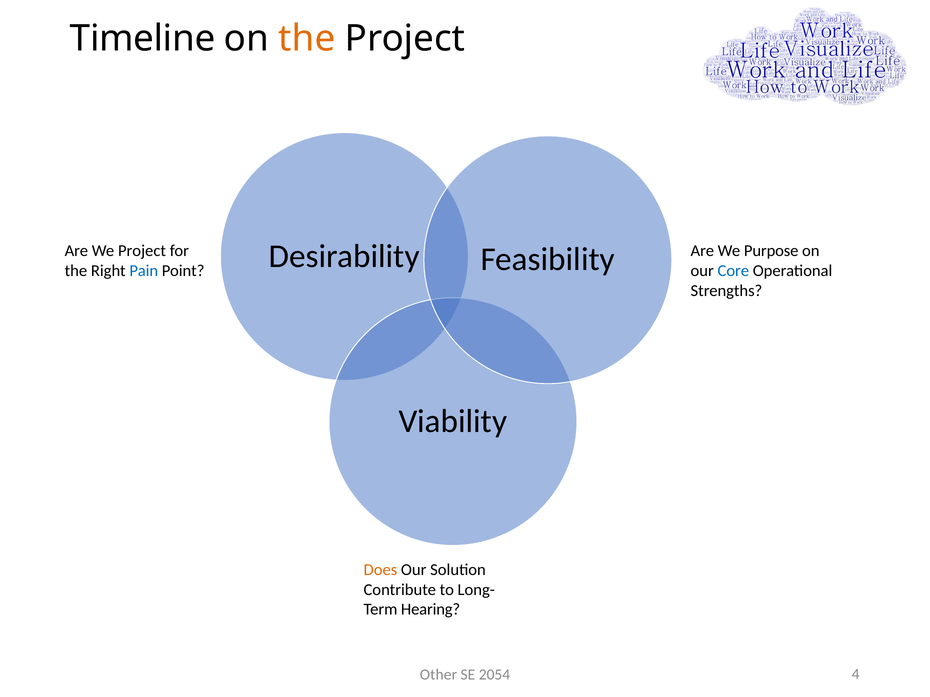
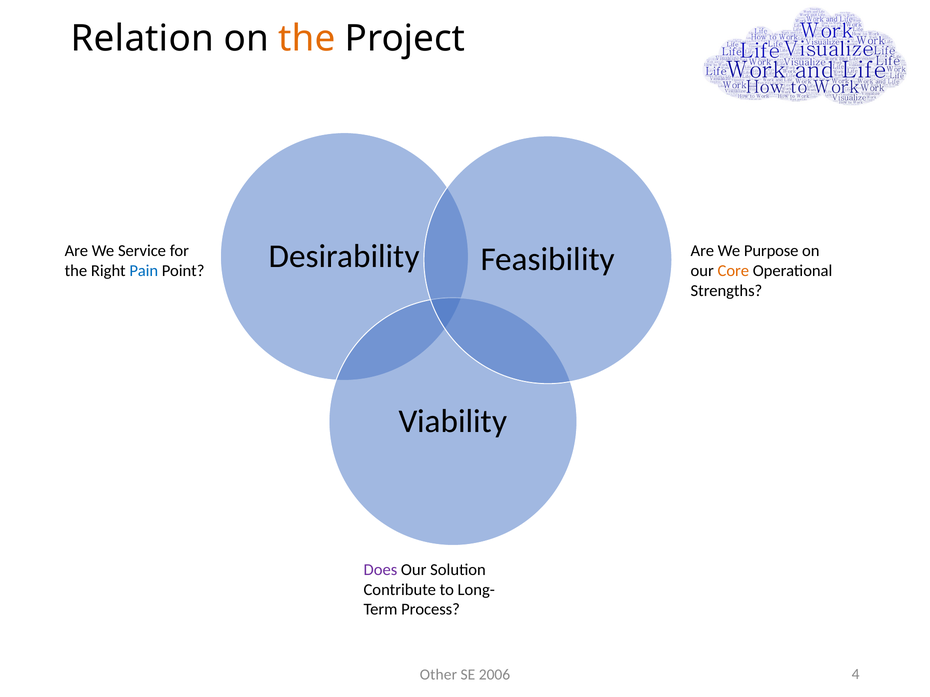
Timeline: Timeline -> Relation (142, 39)
We Project: Project -> Service (142, 251)
Core colour: blue -> orange (733, 271)
Does colour: orange -> purple (380, 570)
Hearing: Hearing -> Process (431, 610)
2054: 2054 -> 2006 (494, 675)
